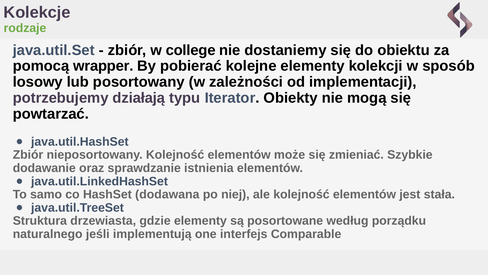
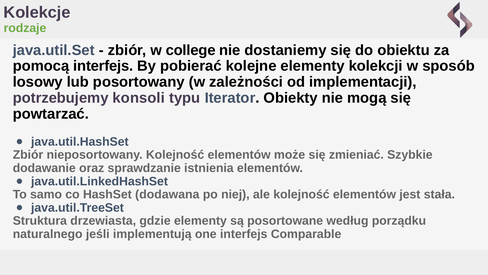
pomocą wrapper: wrapper -> interfejs (103, 66)
działają: działają -> konsoli (139, 98)
